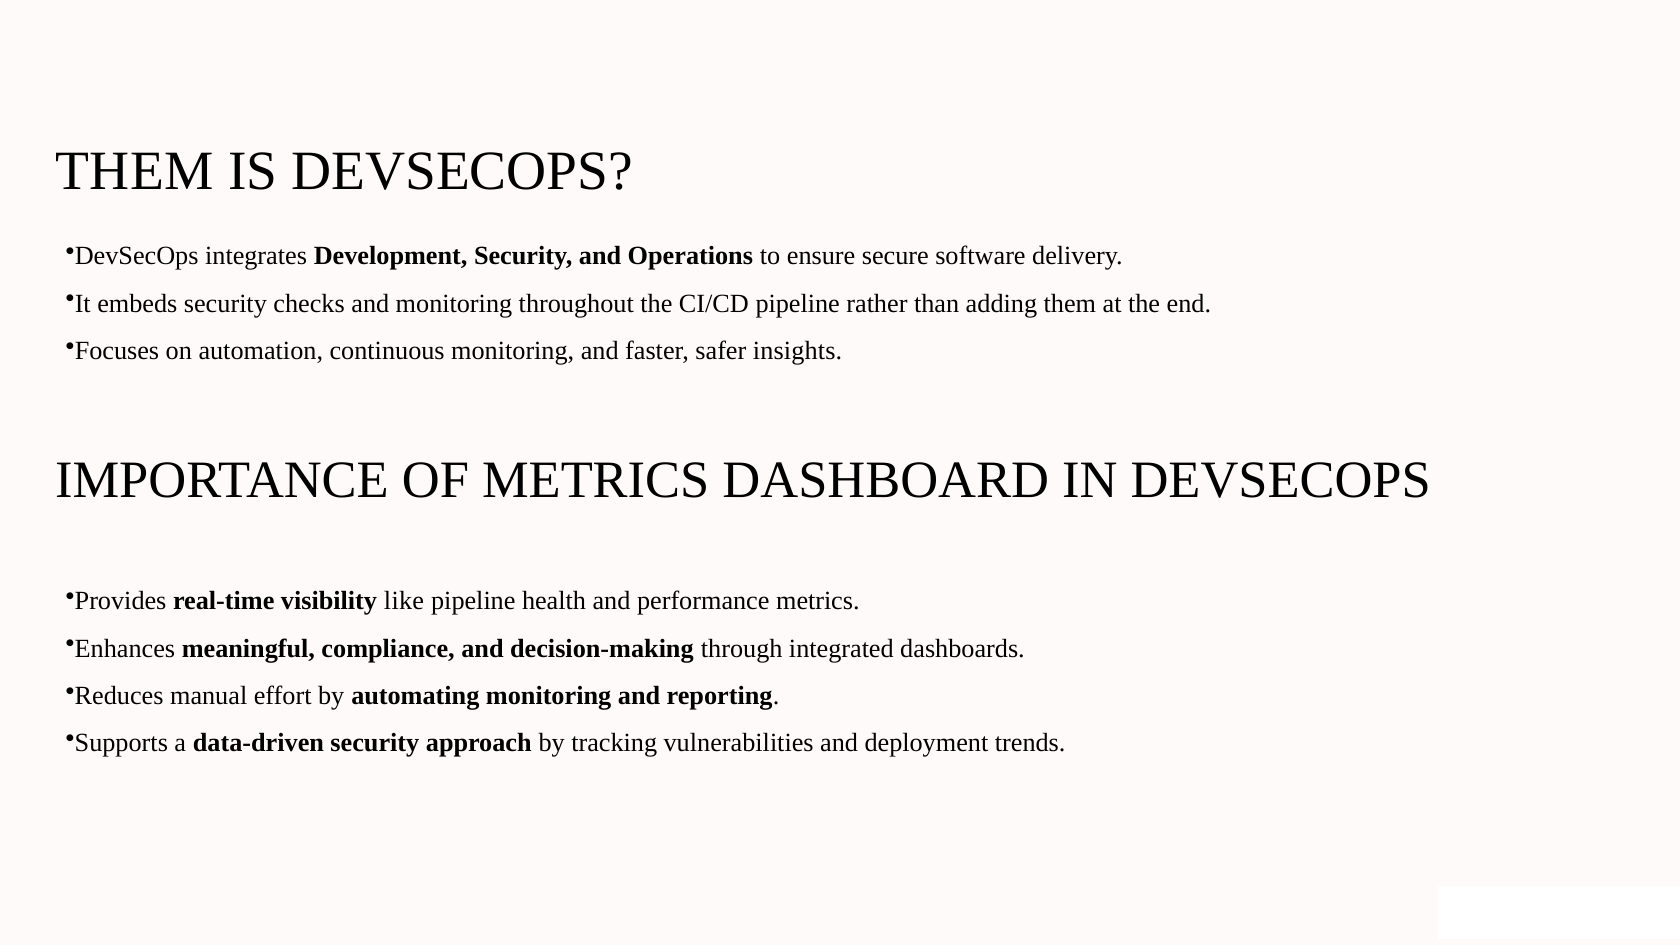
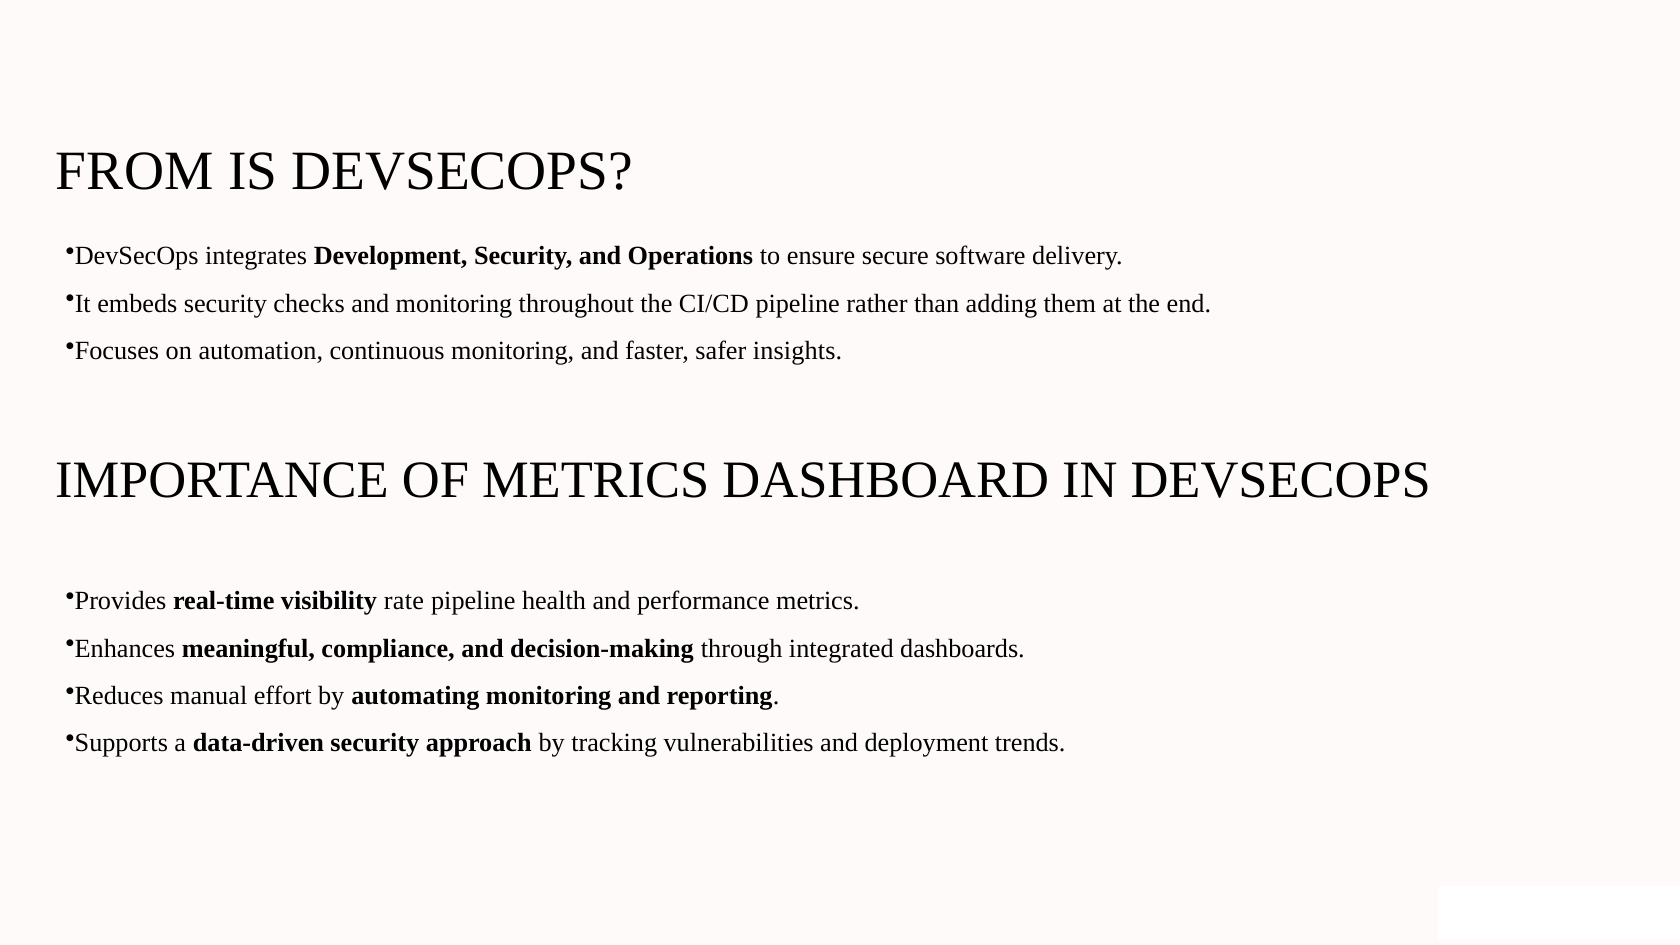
THEM: THEM -> FROM (135, 171)
like: like -> rate (404, 601)
